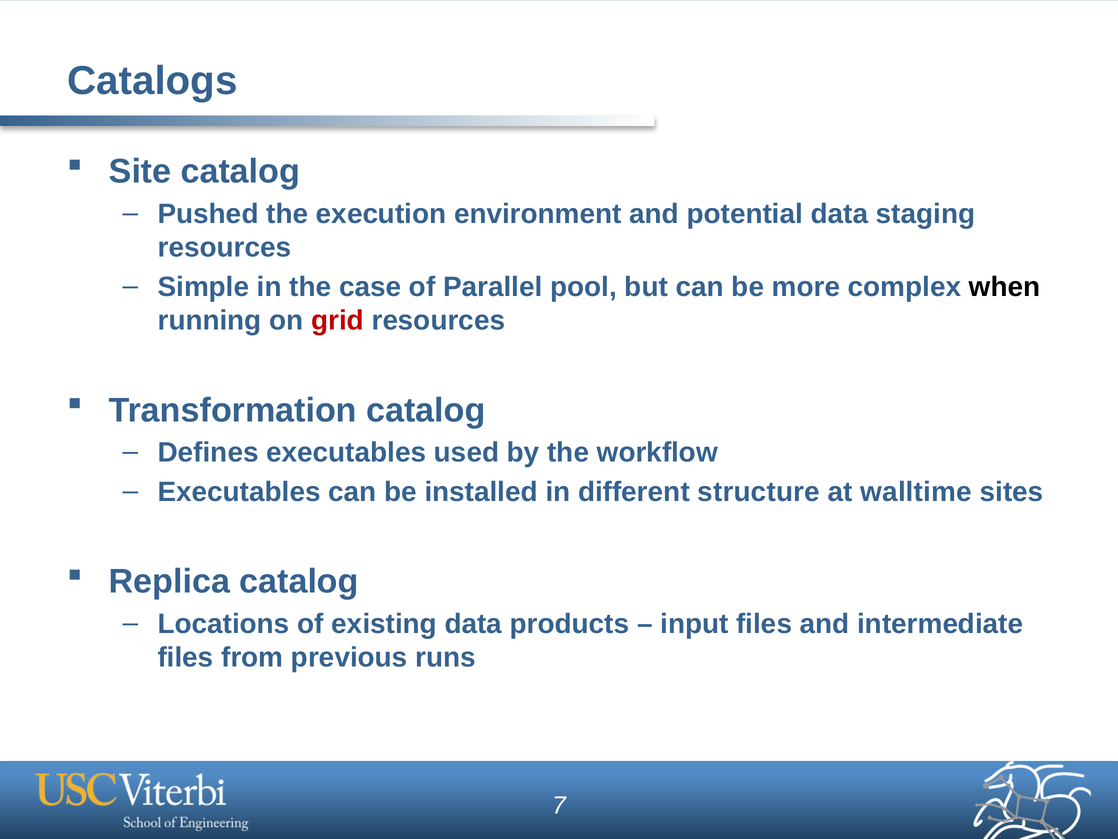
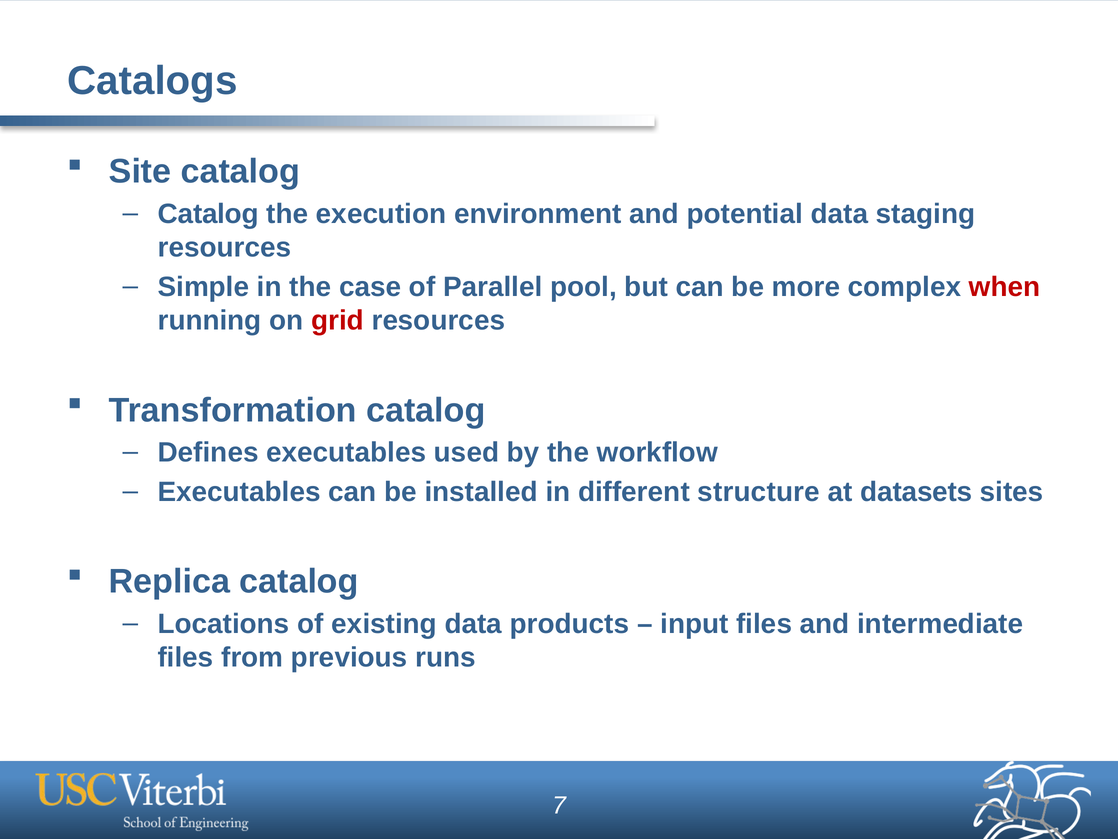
Pushed: Pushed -> Catalog (208, 214)
when colour: black -> red (1005, 287)
walltime: walltime -> datasets (916, 492)
